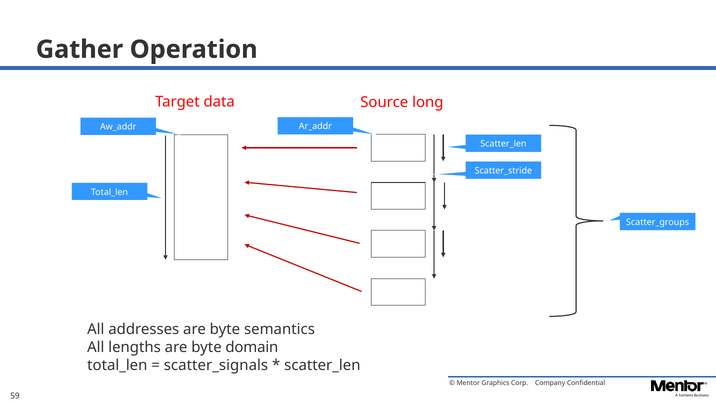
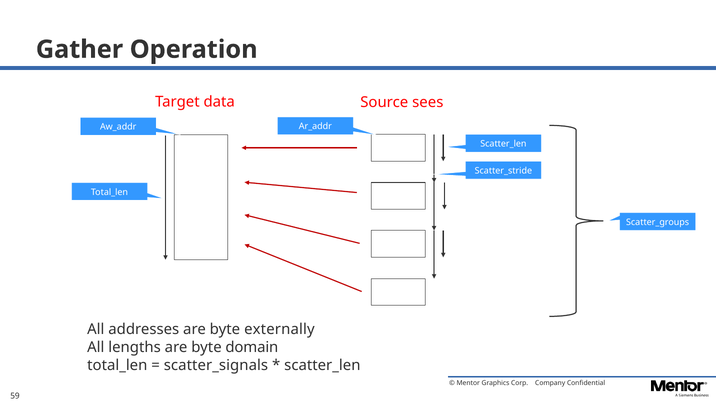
long: long -> sees (428, 102)
semantics: semantics -> externally (279, 329)
